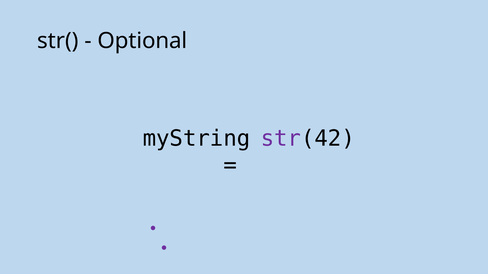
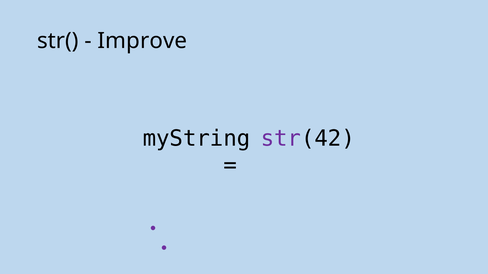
Optional: Optional -> Improve (142, 41)
